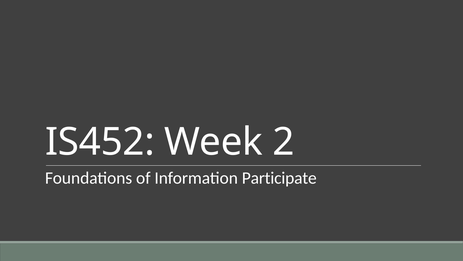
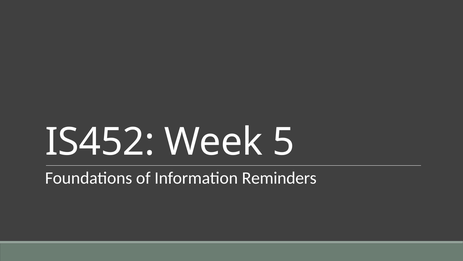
2: 2 -> 5 (283, 142)
Participate: Participate -> Reminders (279, 178)
